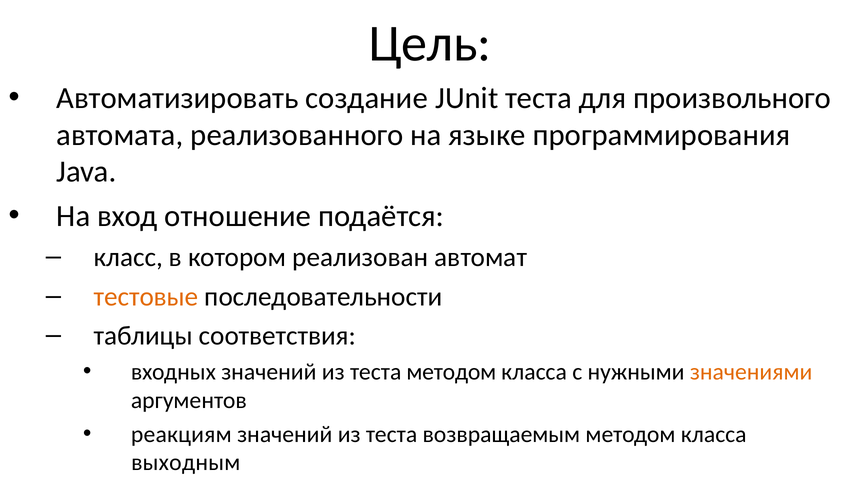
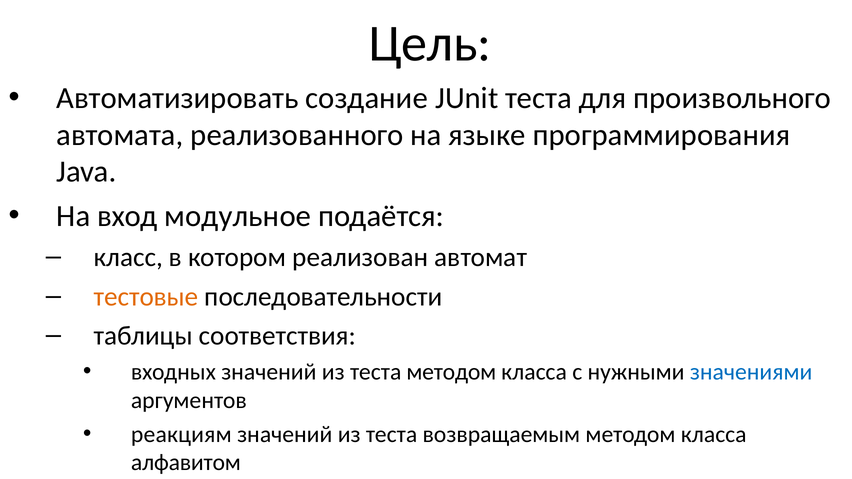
отношение: отношение -> модульное (238, 216)
значениями colour: orange -> blue (751, 372)
выходным: выходным -> алфавитом (186, 463)
